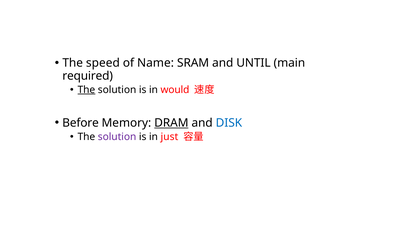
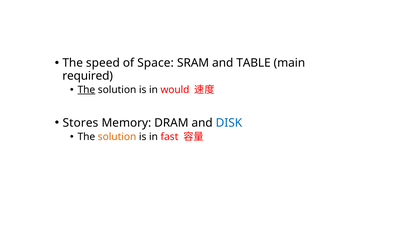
Name: Name -> Space (156, 63)
UNTIL: UNTIL -> TABLE (254, 63)
Before: Before -> Stores (80, 123)
DRAM underline: present -> none (171, 123)
solution colour: purple -> orange (117, 137)
just: just -> fast (169, 137)
